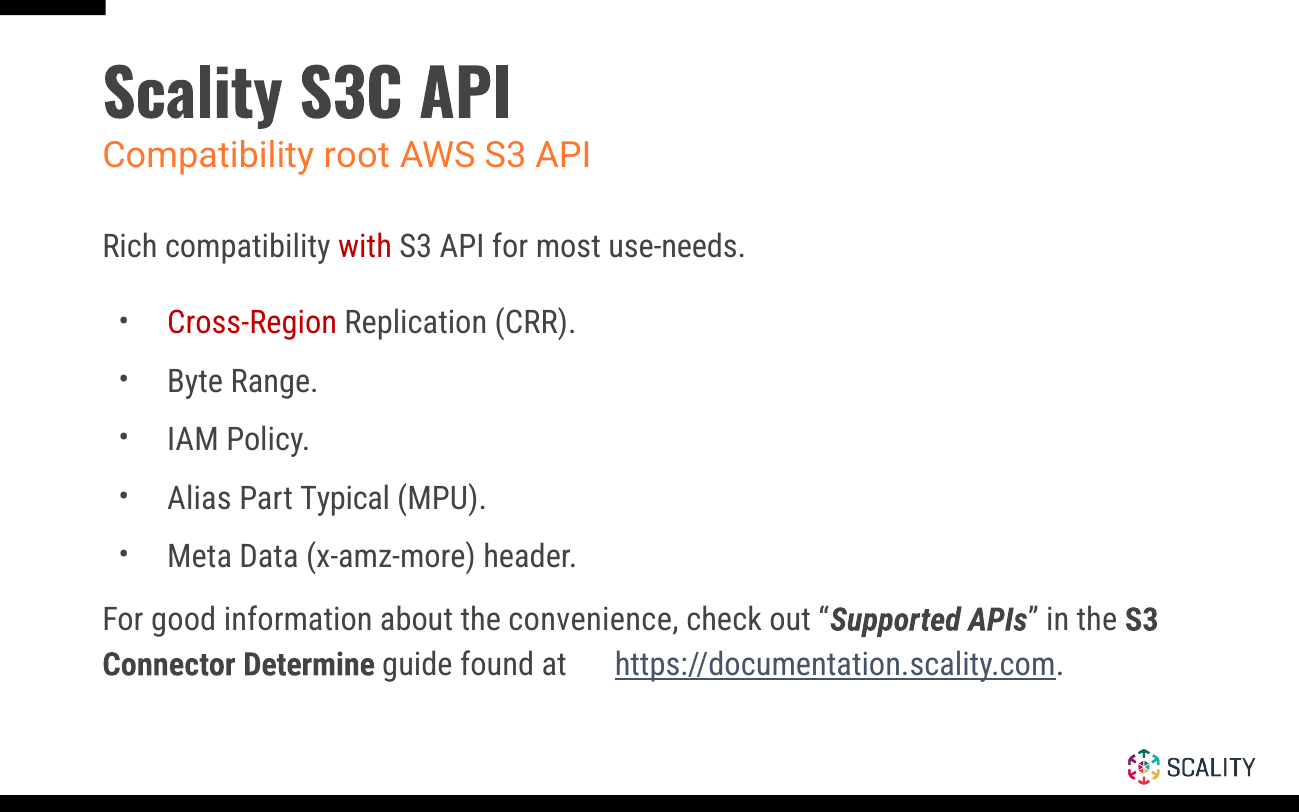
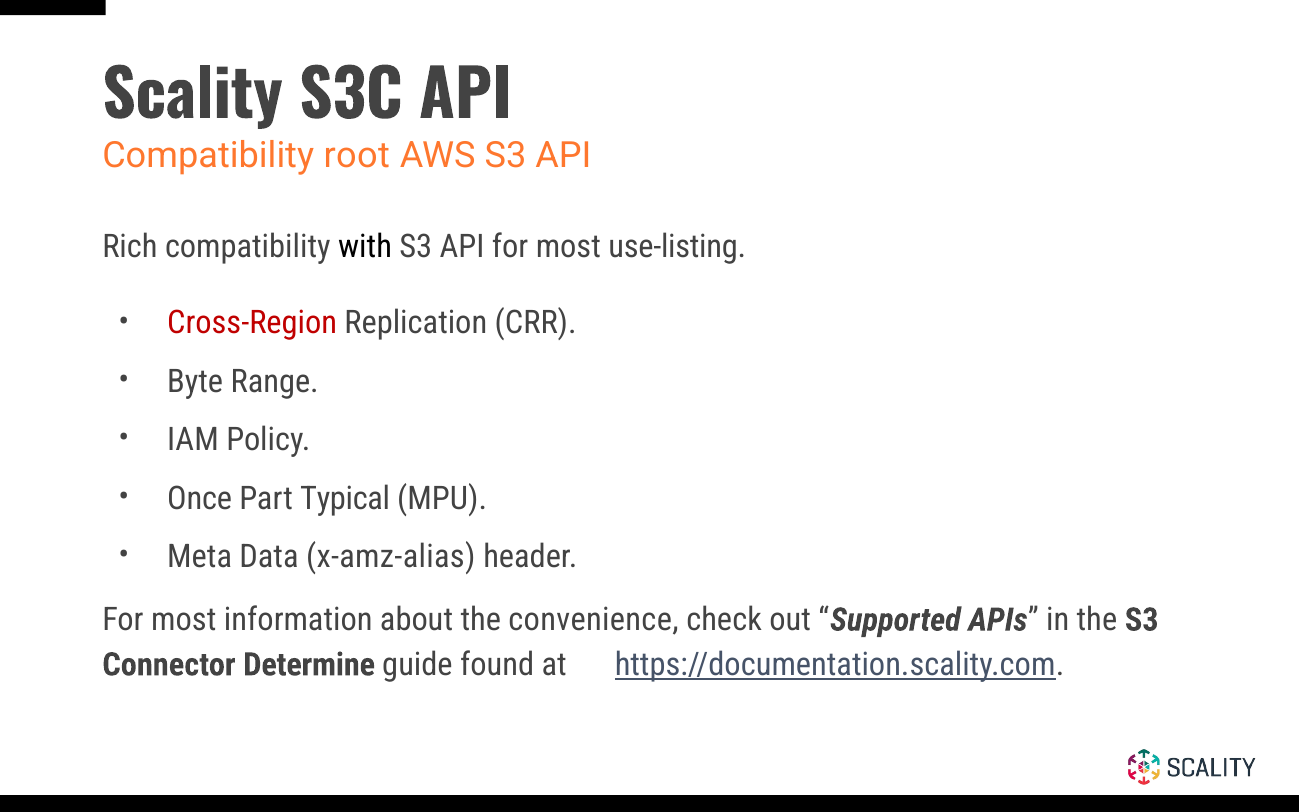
with colour: red -> black (365, 247)
use-needs: use-needs -> use-listing (677, 247)
Alias: Alias -> Once (200, 499)
x-amz-more: x-amz-more -> x-amz-alias (391, 557)
good: good -> most (184, 620)
